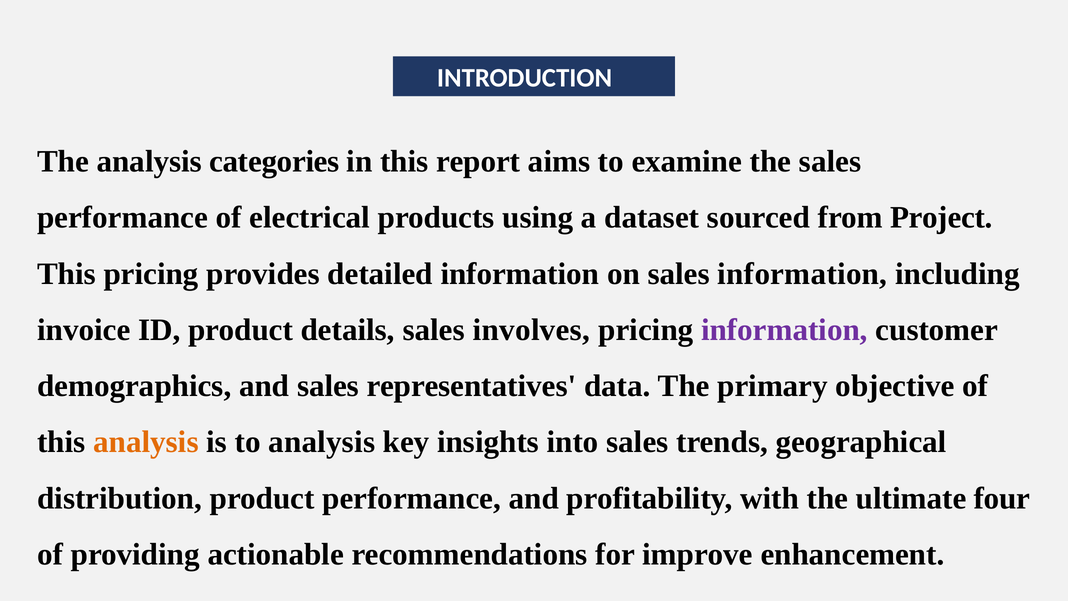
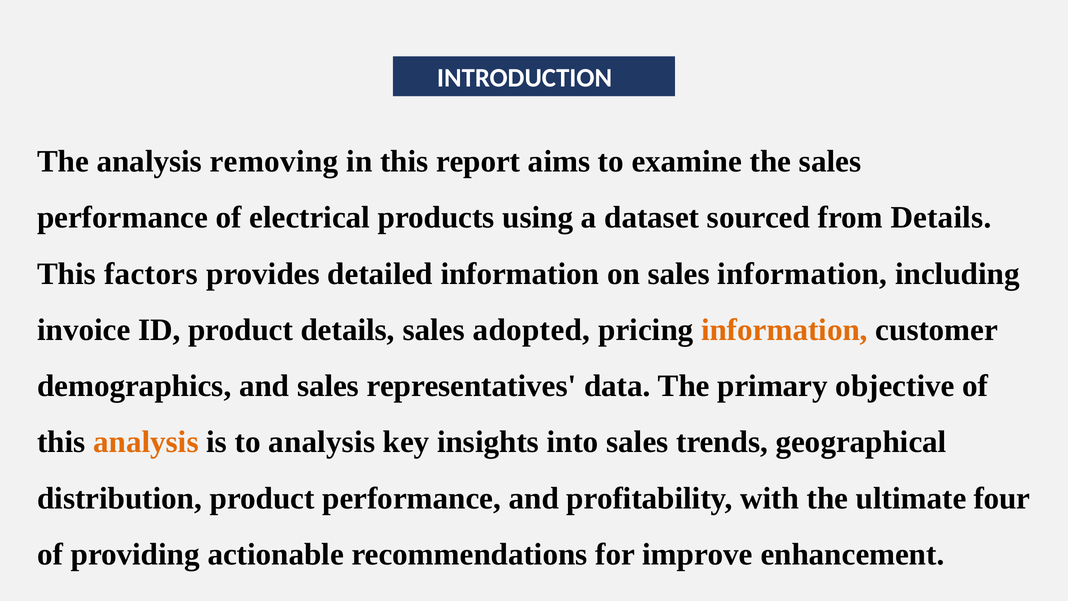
categories: categories -> removing (274, 161)
from Project: Project -> Details (941, 218)
This pricing: pricing -> factors (151, 274)
involves: involves -> adopted (531, 330)
information colour: purple -> orange (784, 330)
